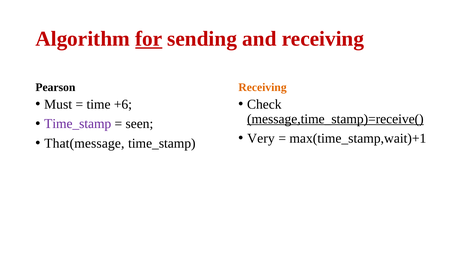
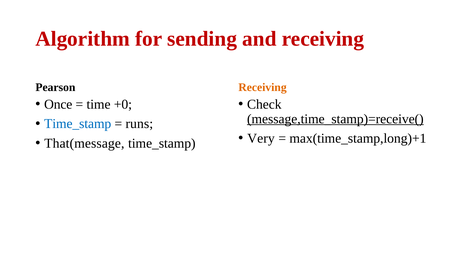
for underline: present -> none (149, 39)
Must: Must -> Once (58, 104)
+6: +6 -> +0 (123, 104)
Time_stamp colour: purple -> blue (78, 124)
seen: seen -> runs (139, 124)
max(time_stamp,wait)+1: max(time_stamp,wait)+1 -> max(time_stamp,long)+1 (358, 138)
